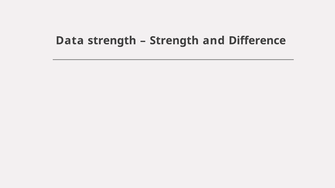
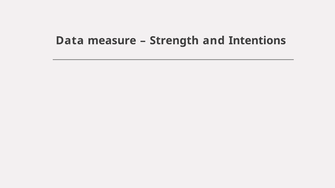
Data strength: strength -> measure (112, 41)
Difference: Difference -> Intentions (257, 41)
